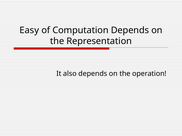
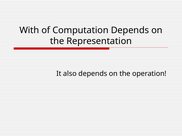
Easy: Easy -> With (29, 30)
